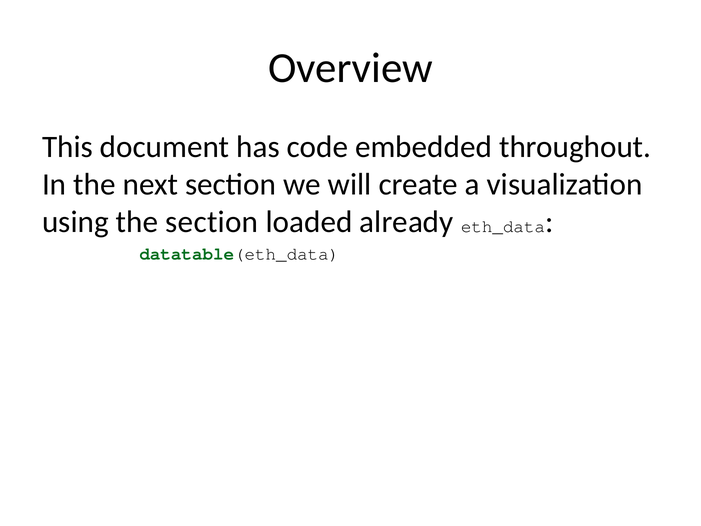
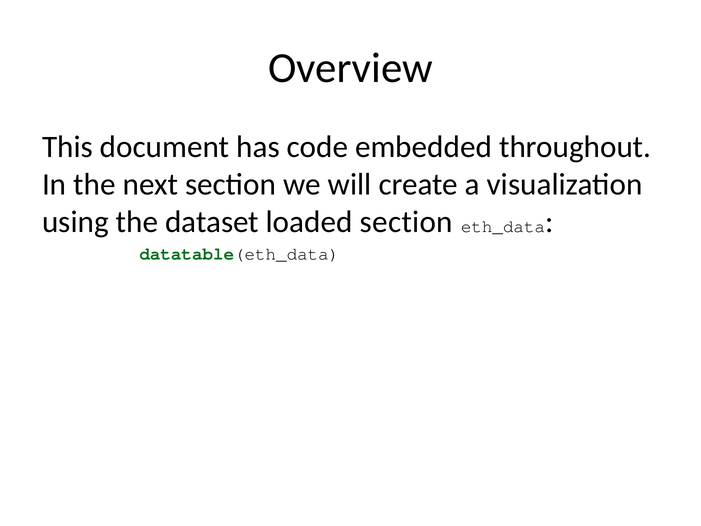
the section: section -> dataset (212, 222)
loaded already: already -> section (406, 222)
